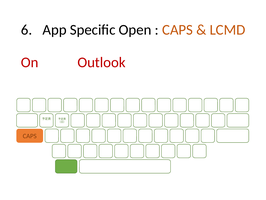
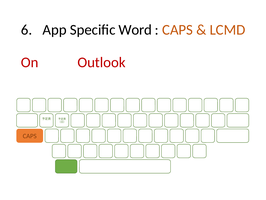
Open: Open -> Word (135, 30)
